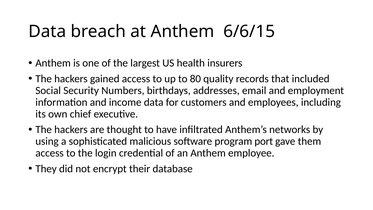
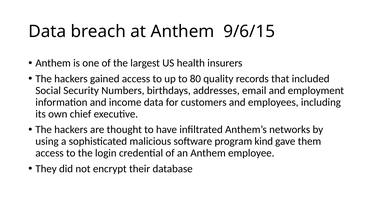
6/6/15: 6/6/15 -> 9/6/15 (249, 31)
port: port -> kind (264, 141)
